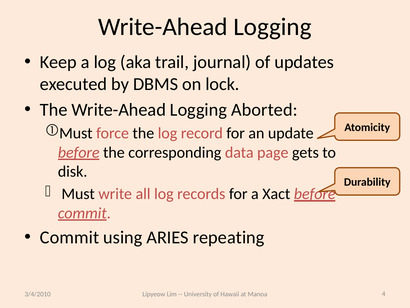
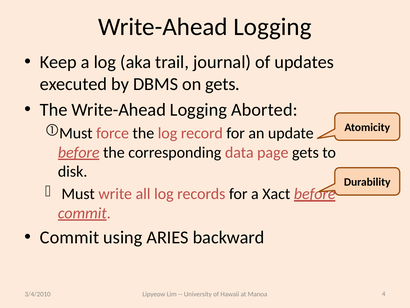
on lock: lock -> gets (223, 84)
repeating: repeating -> backward (229, 237)
